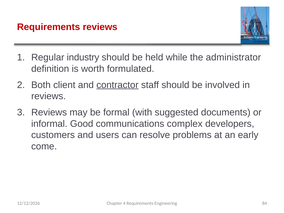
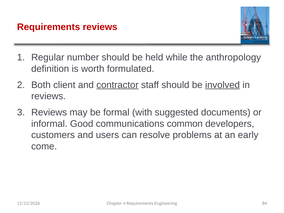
industry: industry -> number (83, 57)
administrator: administrator -> anthropology (233, 57)
involved underline: none -> present (222, 85)
complex: complex -> common (185, 124)
